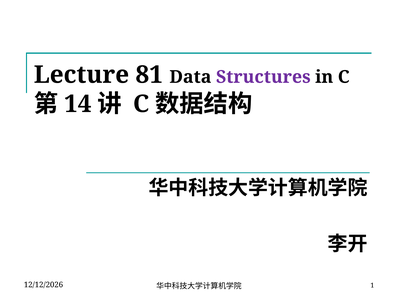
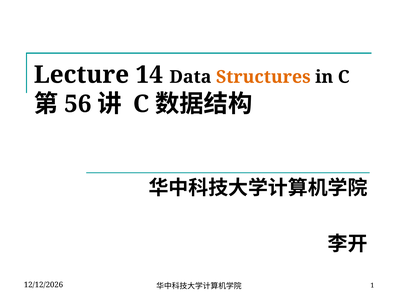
81: 81 -> 14 (149, 75)
Structures colour: purple -> orange (263, 77)
14: 14 -> 56 (78, 104)
